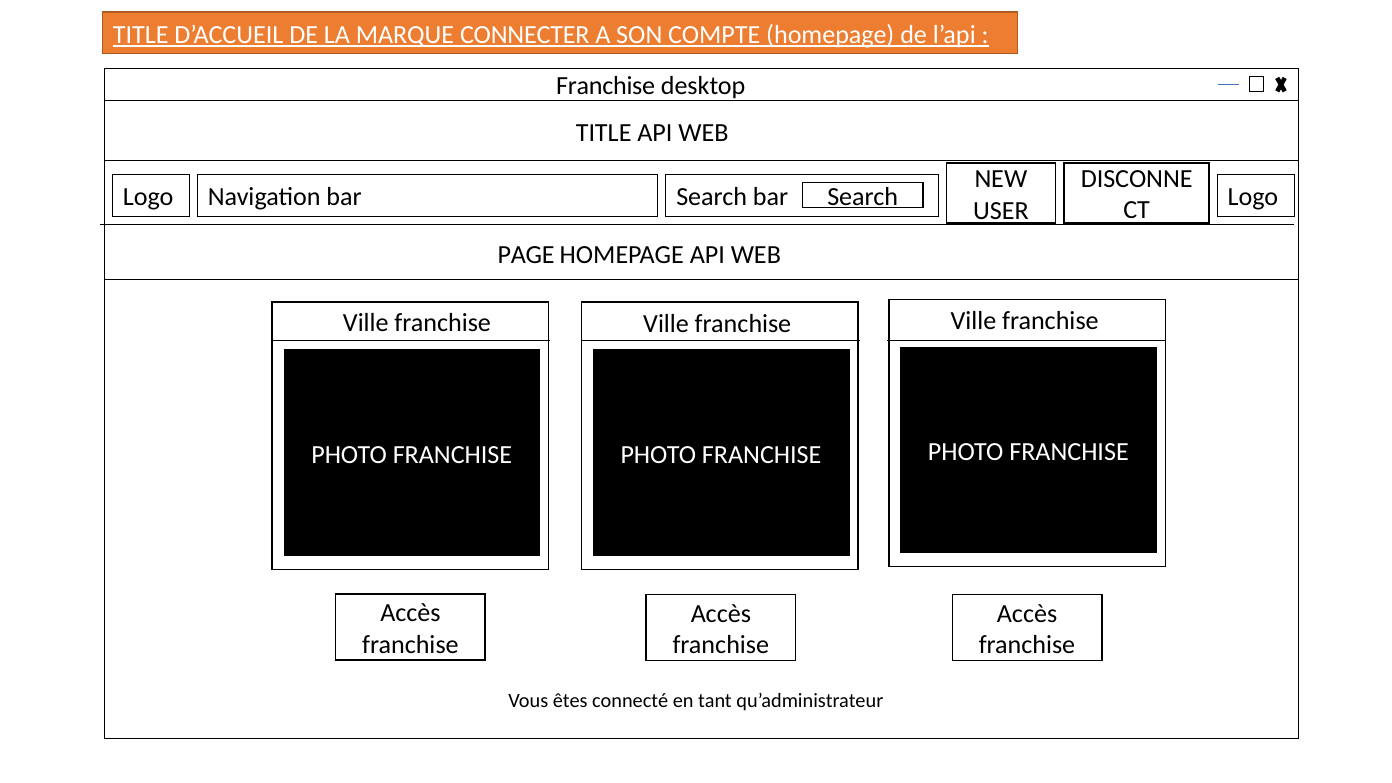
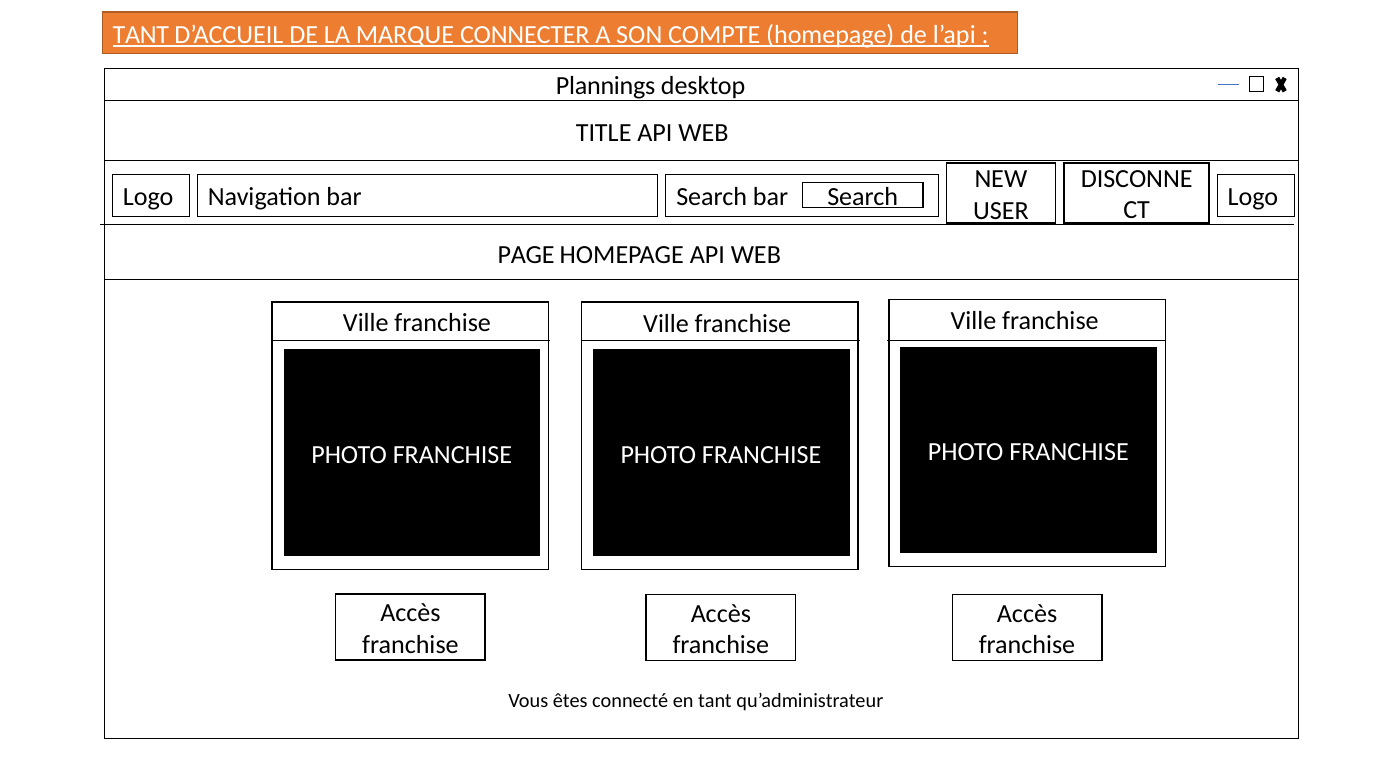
TITLE: TITLE -> TANT (141, 35)
Franchise: Franchise -> Plannings (606, 85)
